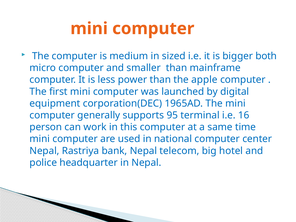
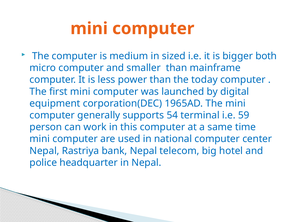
apple: apple -> today (204, 80)
95: 95 -> 54 (172, 115)
16: 16 -> 59 (244, 115)
